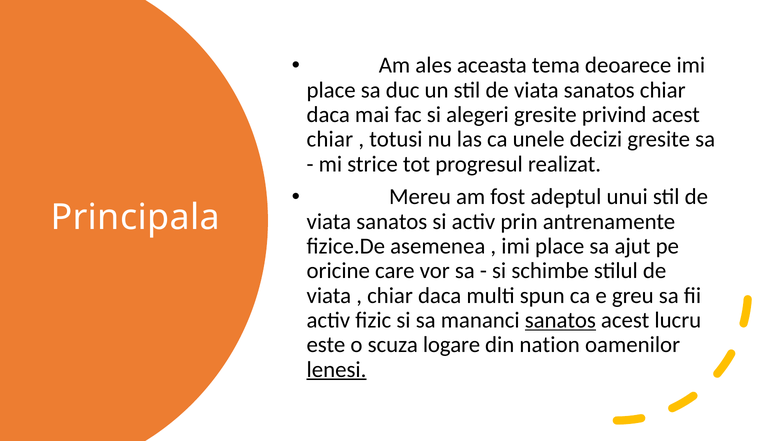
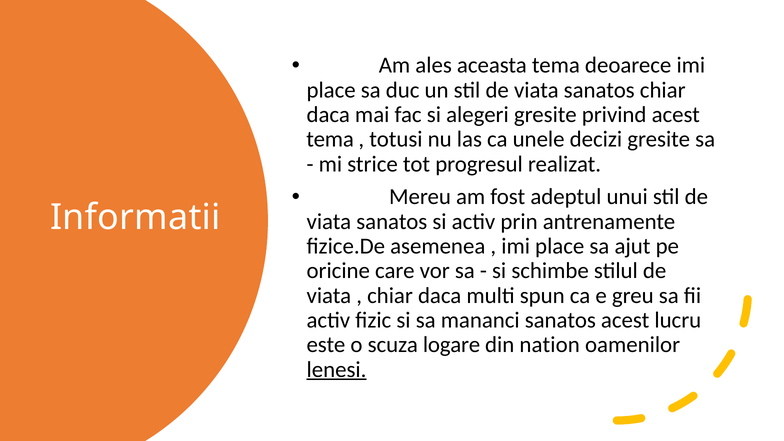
chiar: chiar -> tema (330, 139)
Principala: Principala -> Informatii (135, 217)
sanatos underline: present -> none (560, 320)
